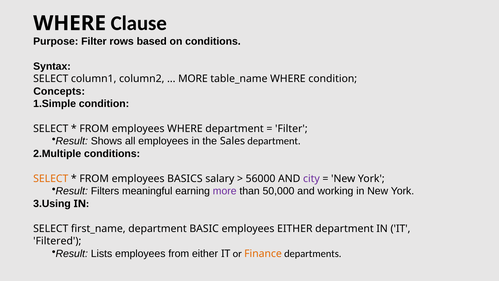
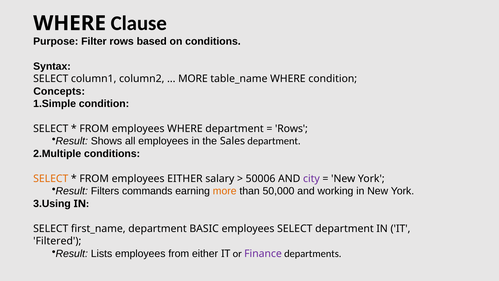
Filter: Filter -> Rows (291, 129)
employees BASICS: BASICS -> EITHER (185, 178)
56000: 56000 -> 50006 (261, 178)
meaningful: meaningful -> commands (147, 191)
more colour: purple -> orange (225, 191)
employees EITHER: EITHER -> SELECT (295, 228)
Finance colour: orange -> purple (263, 253)
